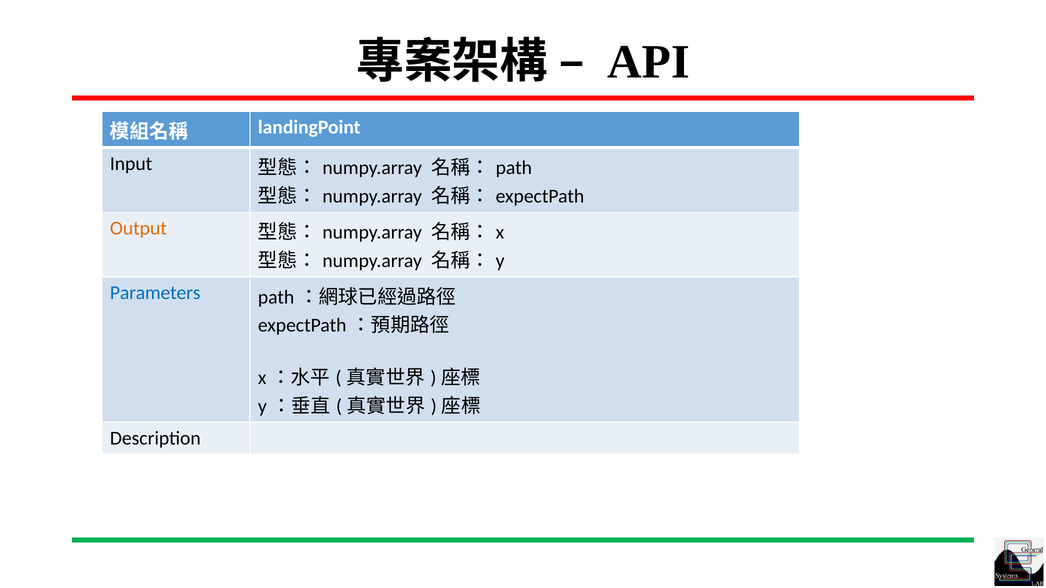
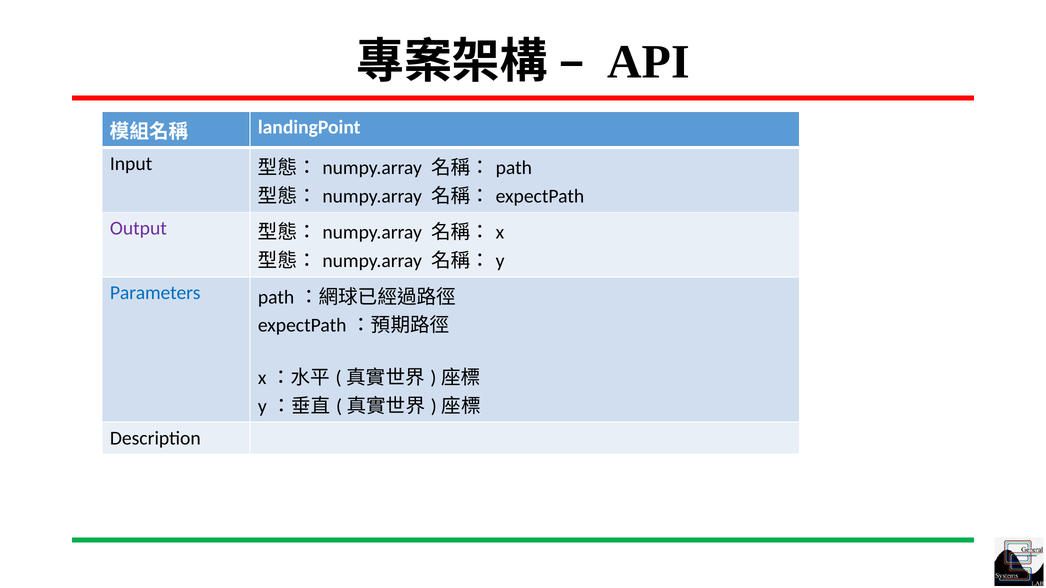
Output colour: orange -> purple (138, 229)
